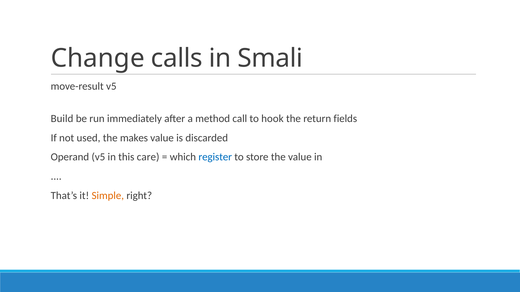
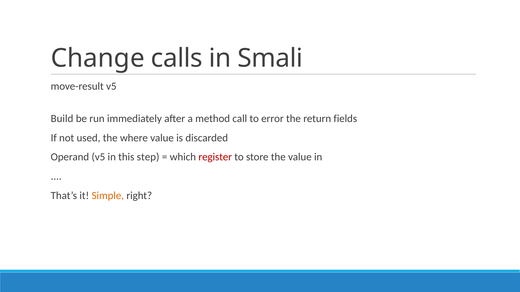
hook: hook -> error (272, 119)
makes: makes -> where (134, 138)
care: care -> step (148, 157)
register colour: blue -> red (215, 157)
